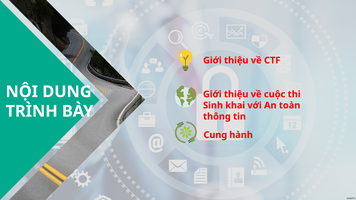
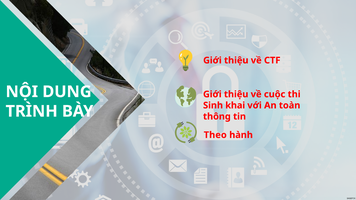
Cung: Cung -> Theo (215, 135)
